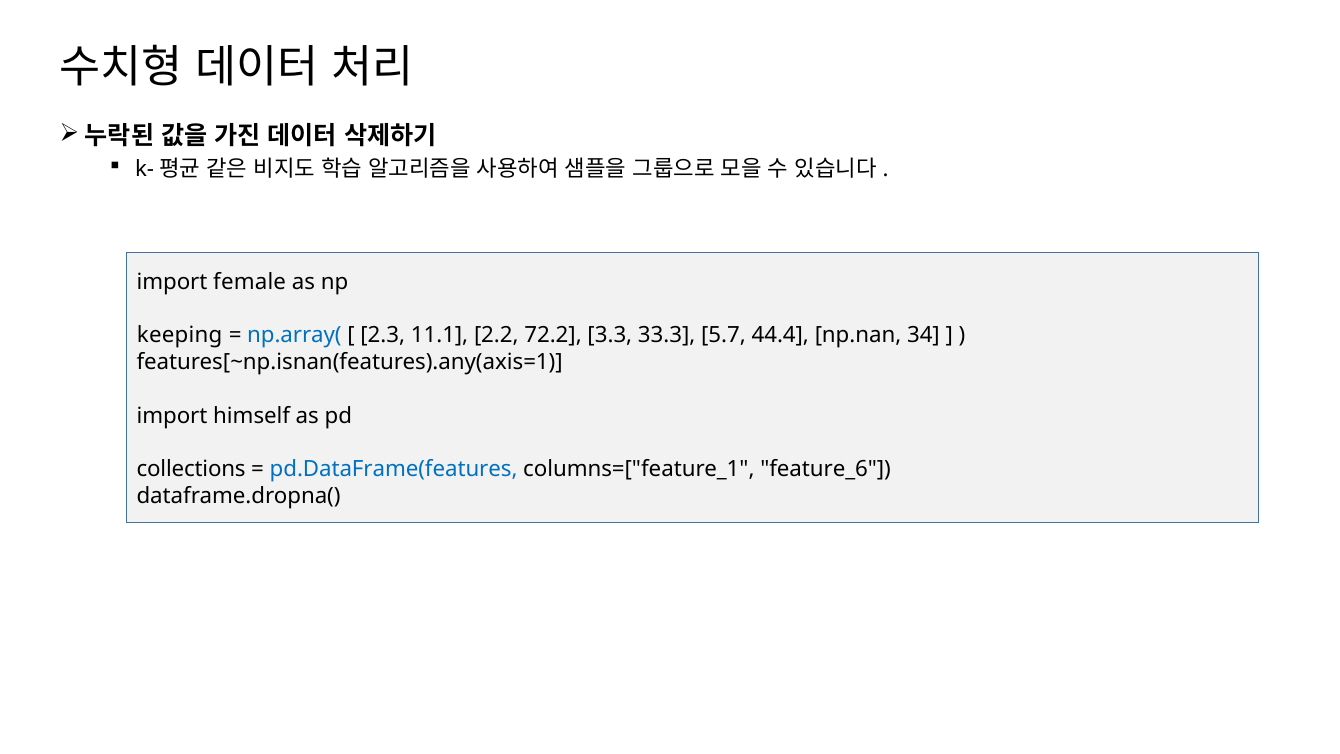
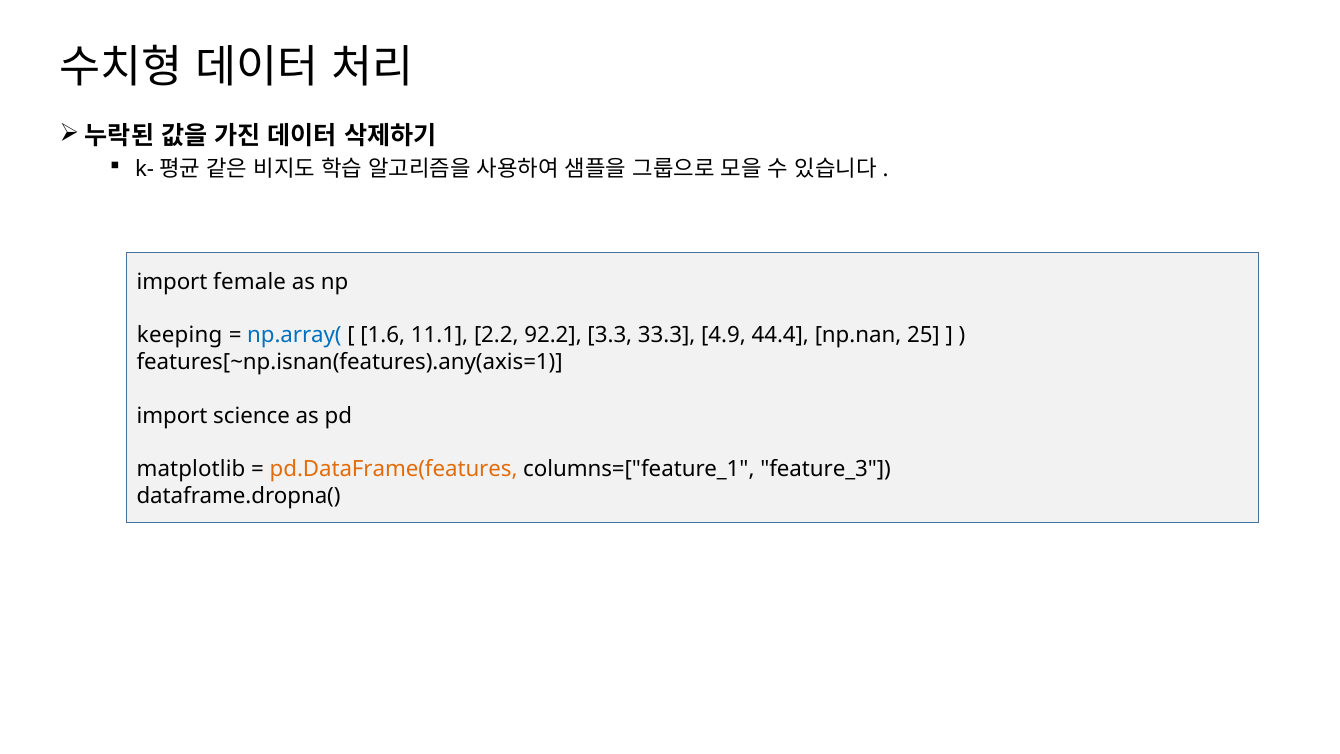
2.3: 2.3 -> 1.6 (383, 335)
72.2: 72.2 -> 92.2 (553, 335)
5.7: 5.7 -> 4.9 (723, 335)
34: 34 -> 25 (923, 335)
himself: himself -> science (252, 416)
collections: collections -> matplotlib (191, 469)
pd.DataFrame(features colour: blue -> orange (394, 469)
feature_6: feature_6 -> feature_3 (826, 469)
